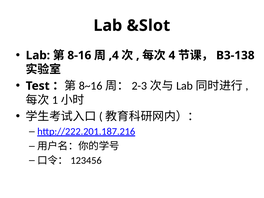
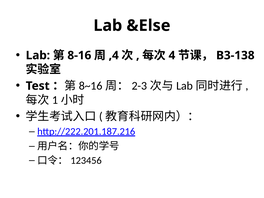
&Slot: &Slot -> &Else (148, 26)
